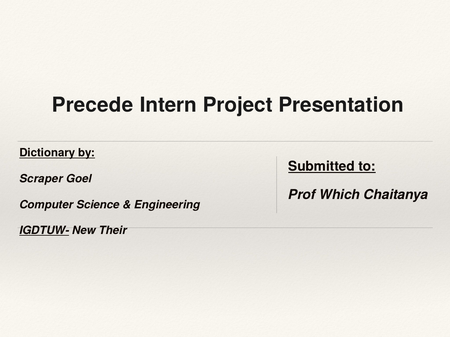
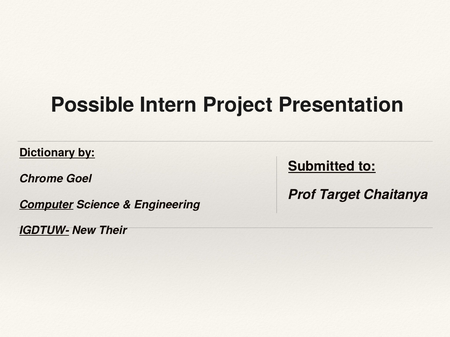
Precede: Precede -> Possible (93, 105)
Scraper: Scraper -> Chrome (41, 179)
Which: Which -> Target (340, 195)
Computer underline: none -> present (46, 205)
